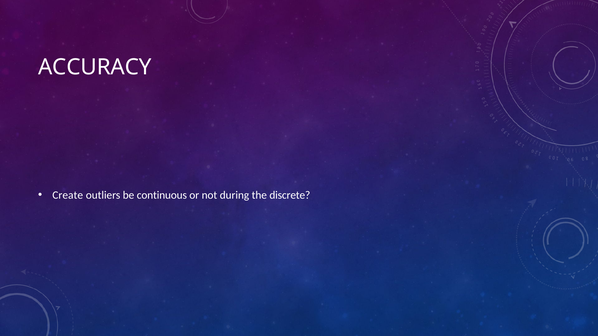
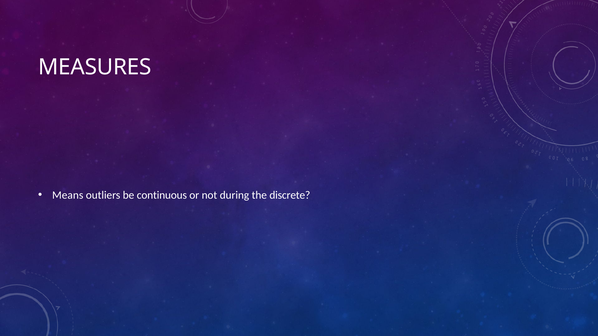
ACCURACY: ACCURACY -> MEASURES (95, 67)
Create: Create -> Means (68, 195)
